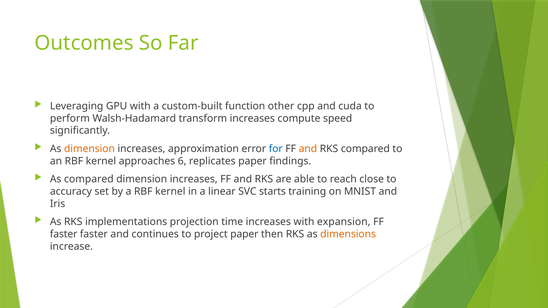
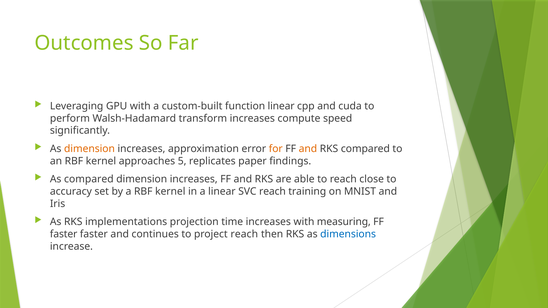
function other: other -> linear (281, 106)
for colour: blue -> orange (276, 149)
6: 6 -> 5 (182, 161)
SVC starts: starts -> reach (272, 191)
expansion: expansion -> measuring (344, 222)
project paper: paper -> reach (244, 234)
dimensions colour: orange -> blue (348, 234)
